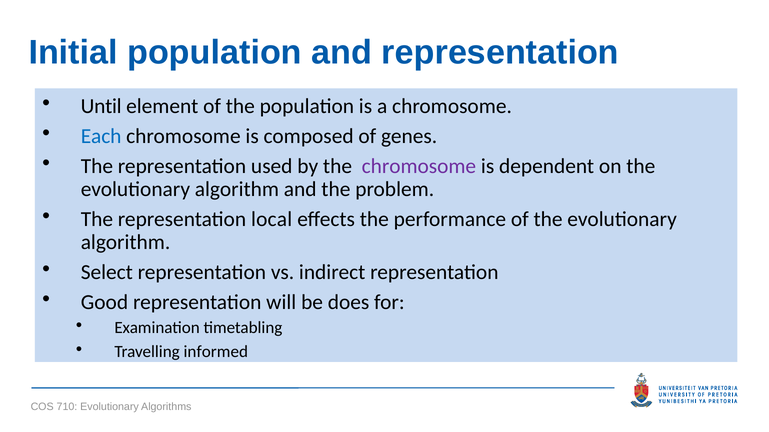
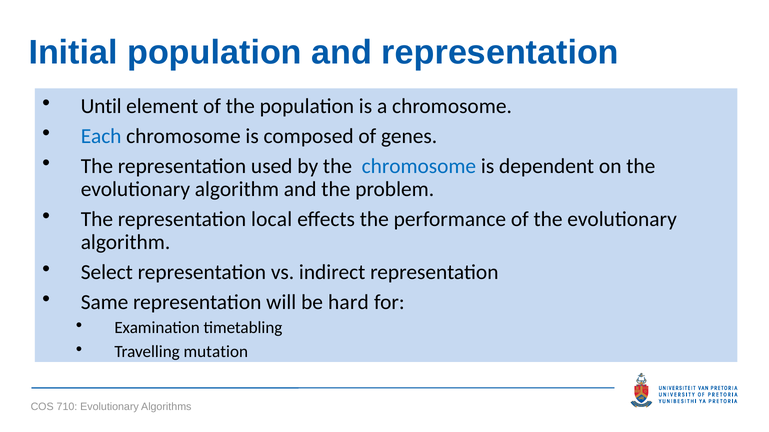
chromosome colour: purple -> blue (419, 166)
Good: Good -> Same (105, 303)
does: does -> hard (348, 303)
informed: informed -> mutation (216, 352)
